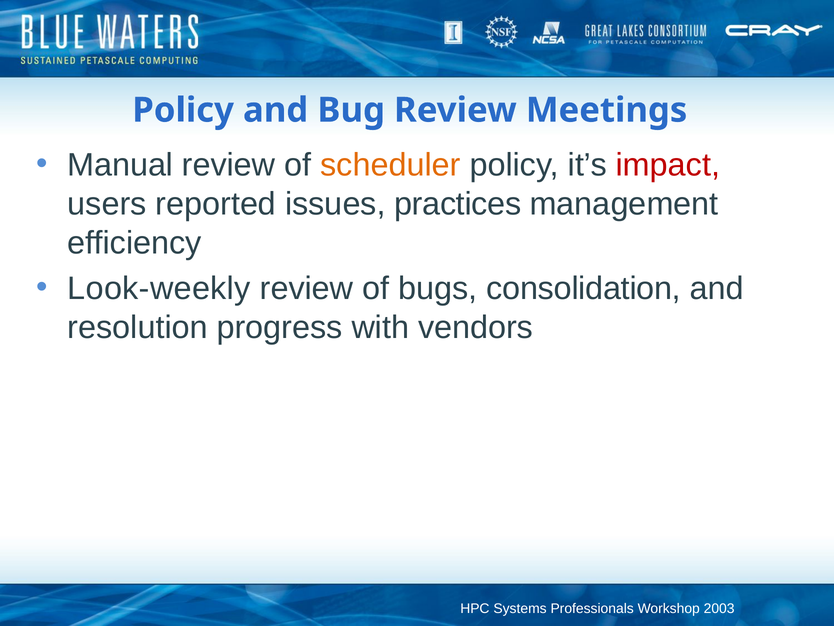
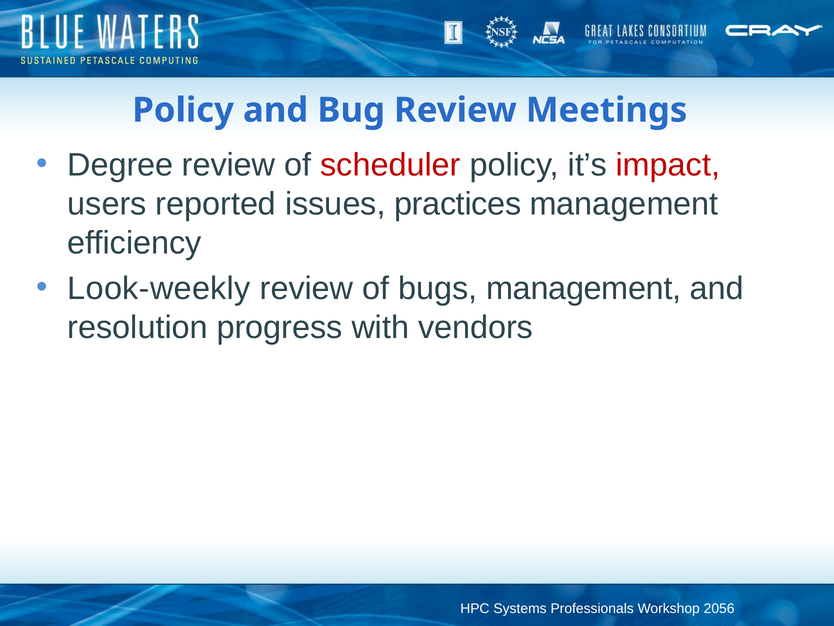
Manual: Manual -> Degree (120, 165)
scheduler colour: orange -> red (390, 165)
bugs consolidation: consolidation -> management (584, 288)
2003: 2003 -> 2056 (719, 608)
